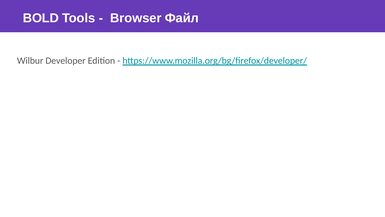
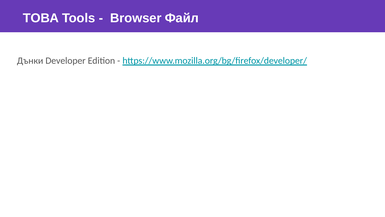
BOLD: BOLD -> ТОВА (41, 18)
Wilbur: Wilbur -> Дънки (30, 61)
